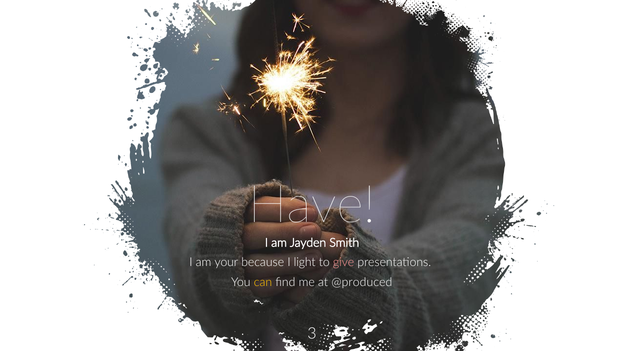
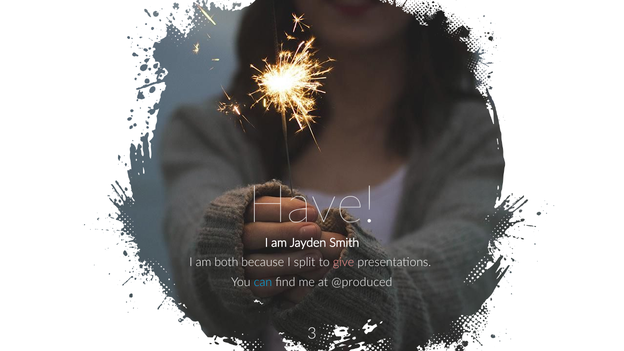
your: your -> both (226, 262)
light: light -> split (305, 262)
can colour: yellow -> light blue (263, 282)
